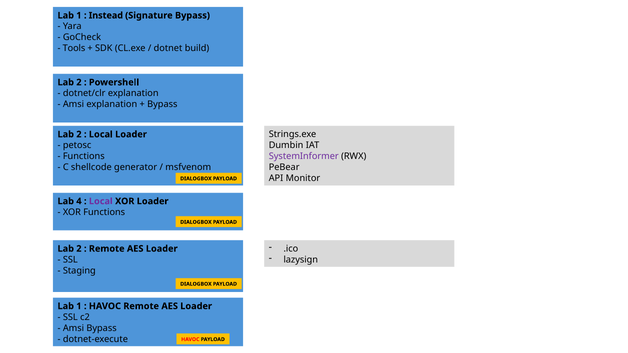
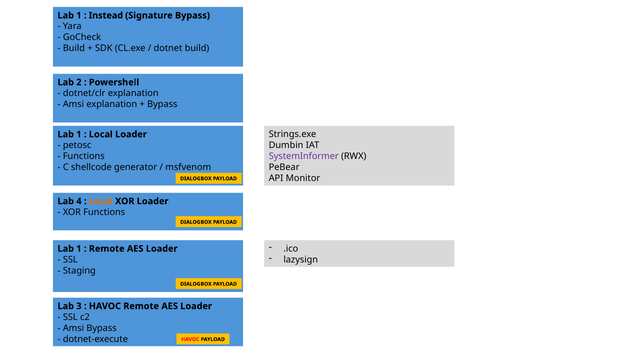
Tools: Tools -> Build (74, 48)
2: 2 -> 1 (79, 134)
Local colour: purple -> orange (101, 201)
2: 2 -> 1 (79, 249)
1: 1 -> 3 (79, 306)
